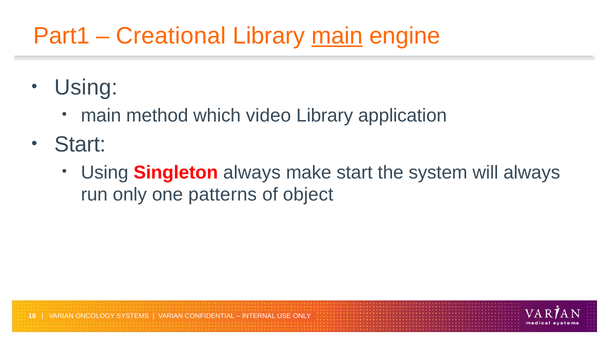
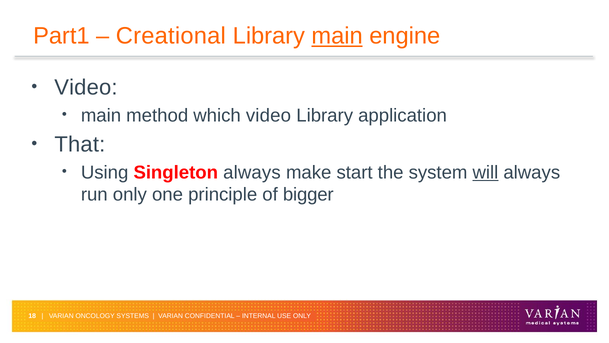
Using: Using -> Video (86, 88)
Start: Start -> That (80, 144)
will underline: none -> present (485, 172)
patterns: patterns -> principle (223, 194)
object: object -> bigger (308, 194)
